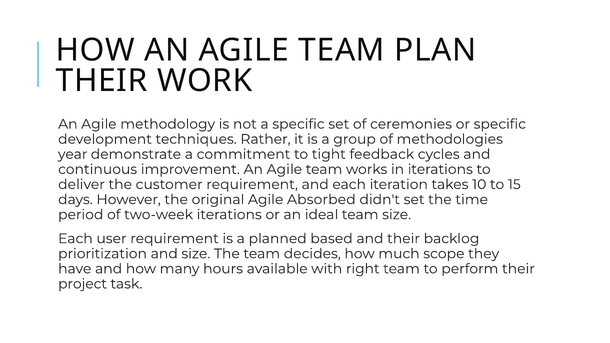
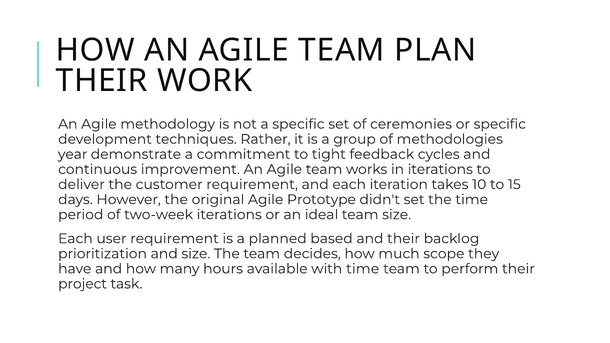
Absorbed: Absorbed -> Prototype (321, 200)
with right: right -> time (363, 269)
